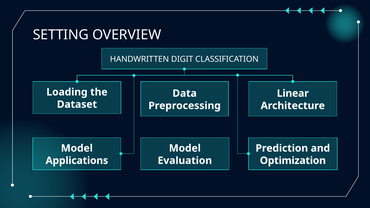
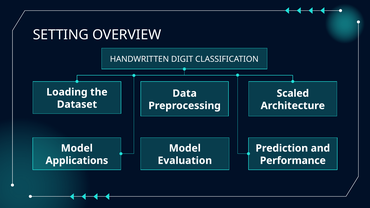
Linear: Linear -> Scaled (293, 93)
Optimization: Optimization -> Performance (293, 161)
